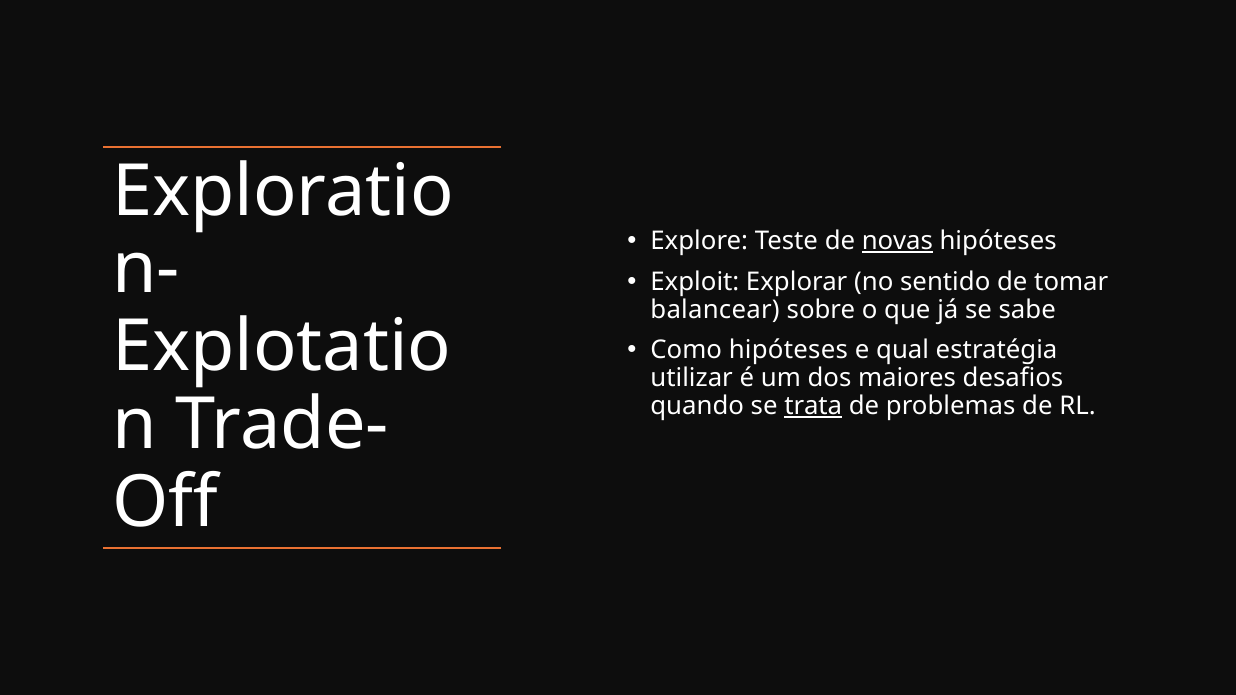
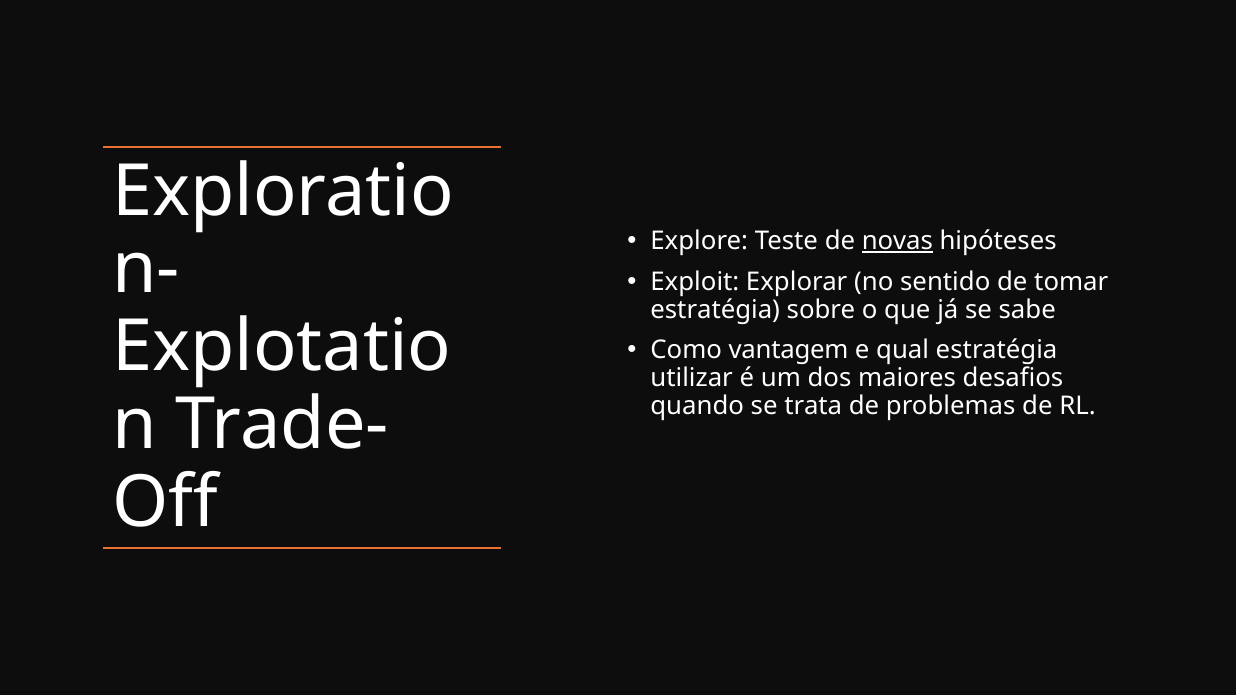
balancear: balancear -> estratégia (715, 310)
Como hipóteses: hipóteses -> vantagem (789, 350)
trata underline: present -> none (813, 406)
